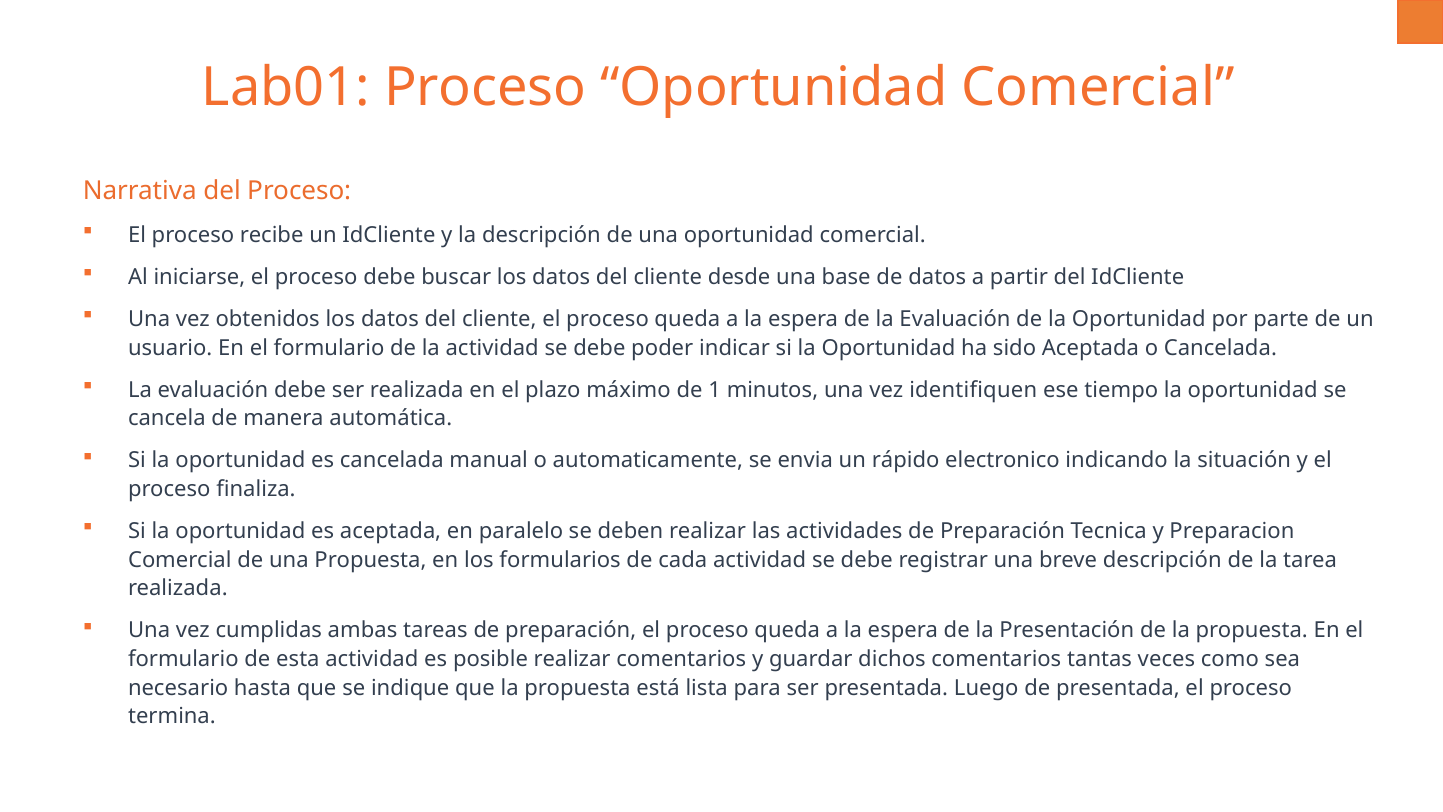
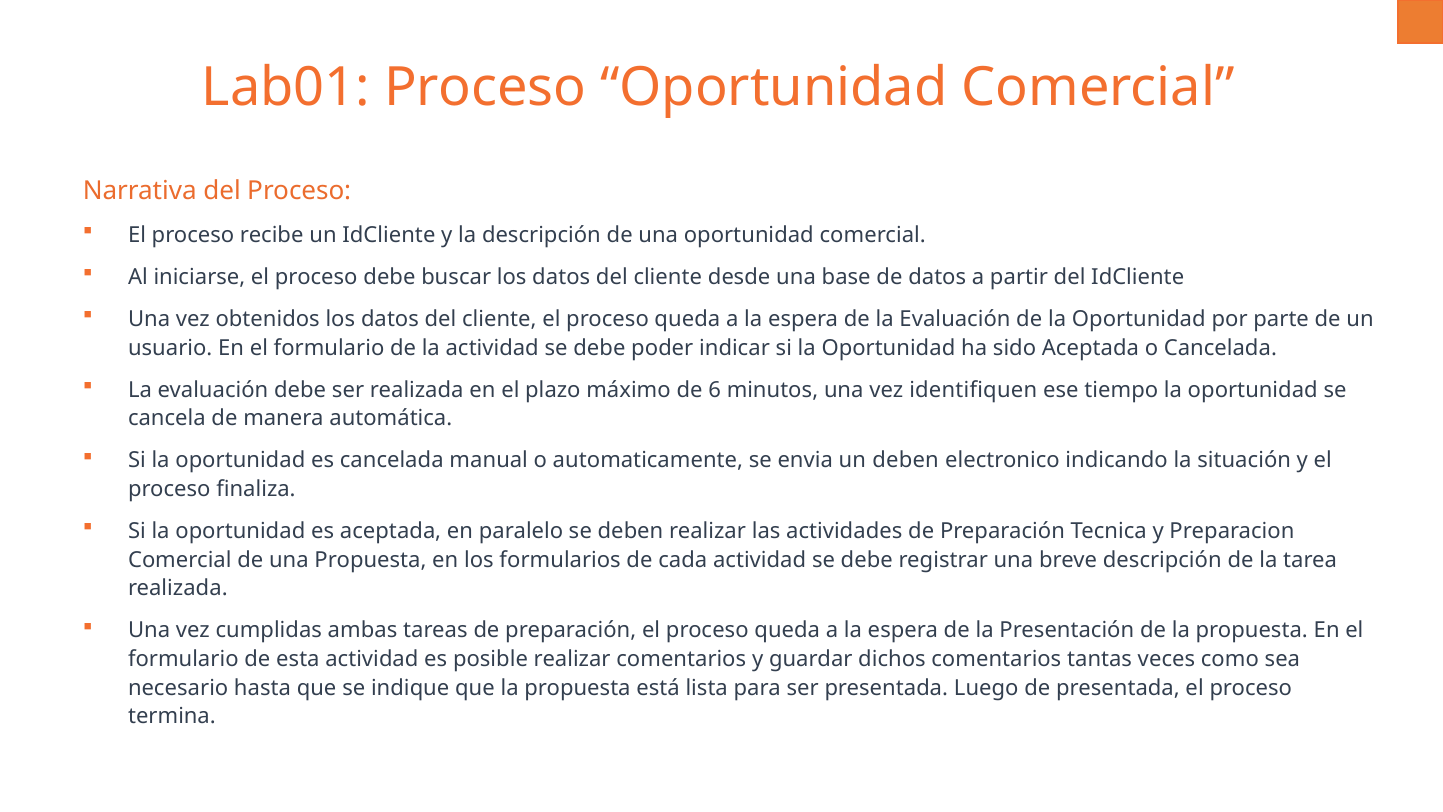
1: 1 -> 6 (715, 390)
un rápido: rápido -> deben (906, 460)
